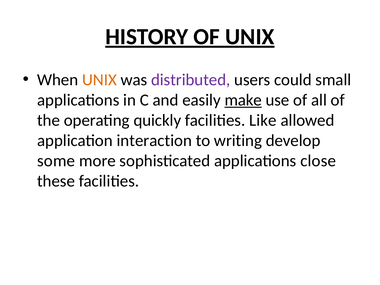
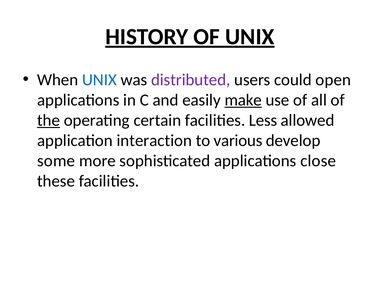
UNIX colour: orange -> blue (99, 80)
small: small -> open (333, 80)
the underline: none -> present (49, 120)
quickly: quickly -> certain (157, 120)
Like: Like -> Less (263, 120)
writing: writing -> various (238, 141)
